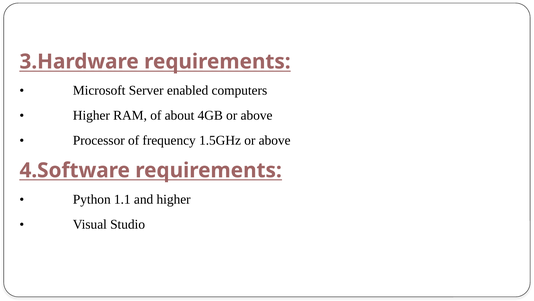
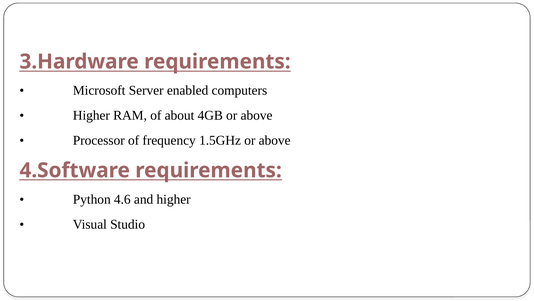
1.1: 1.1 -> 4.6 (122, 199)
